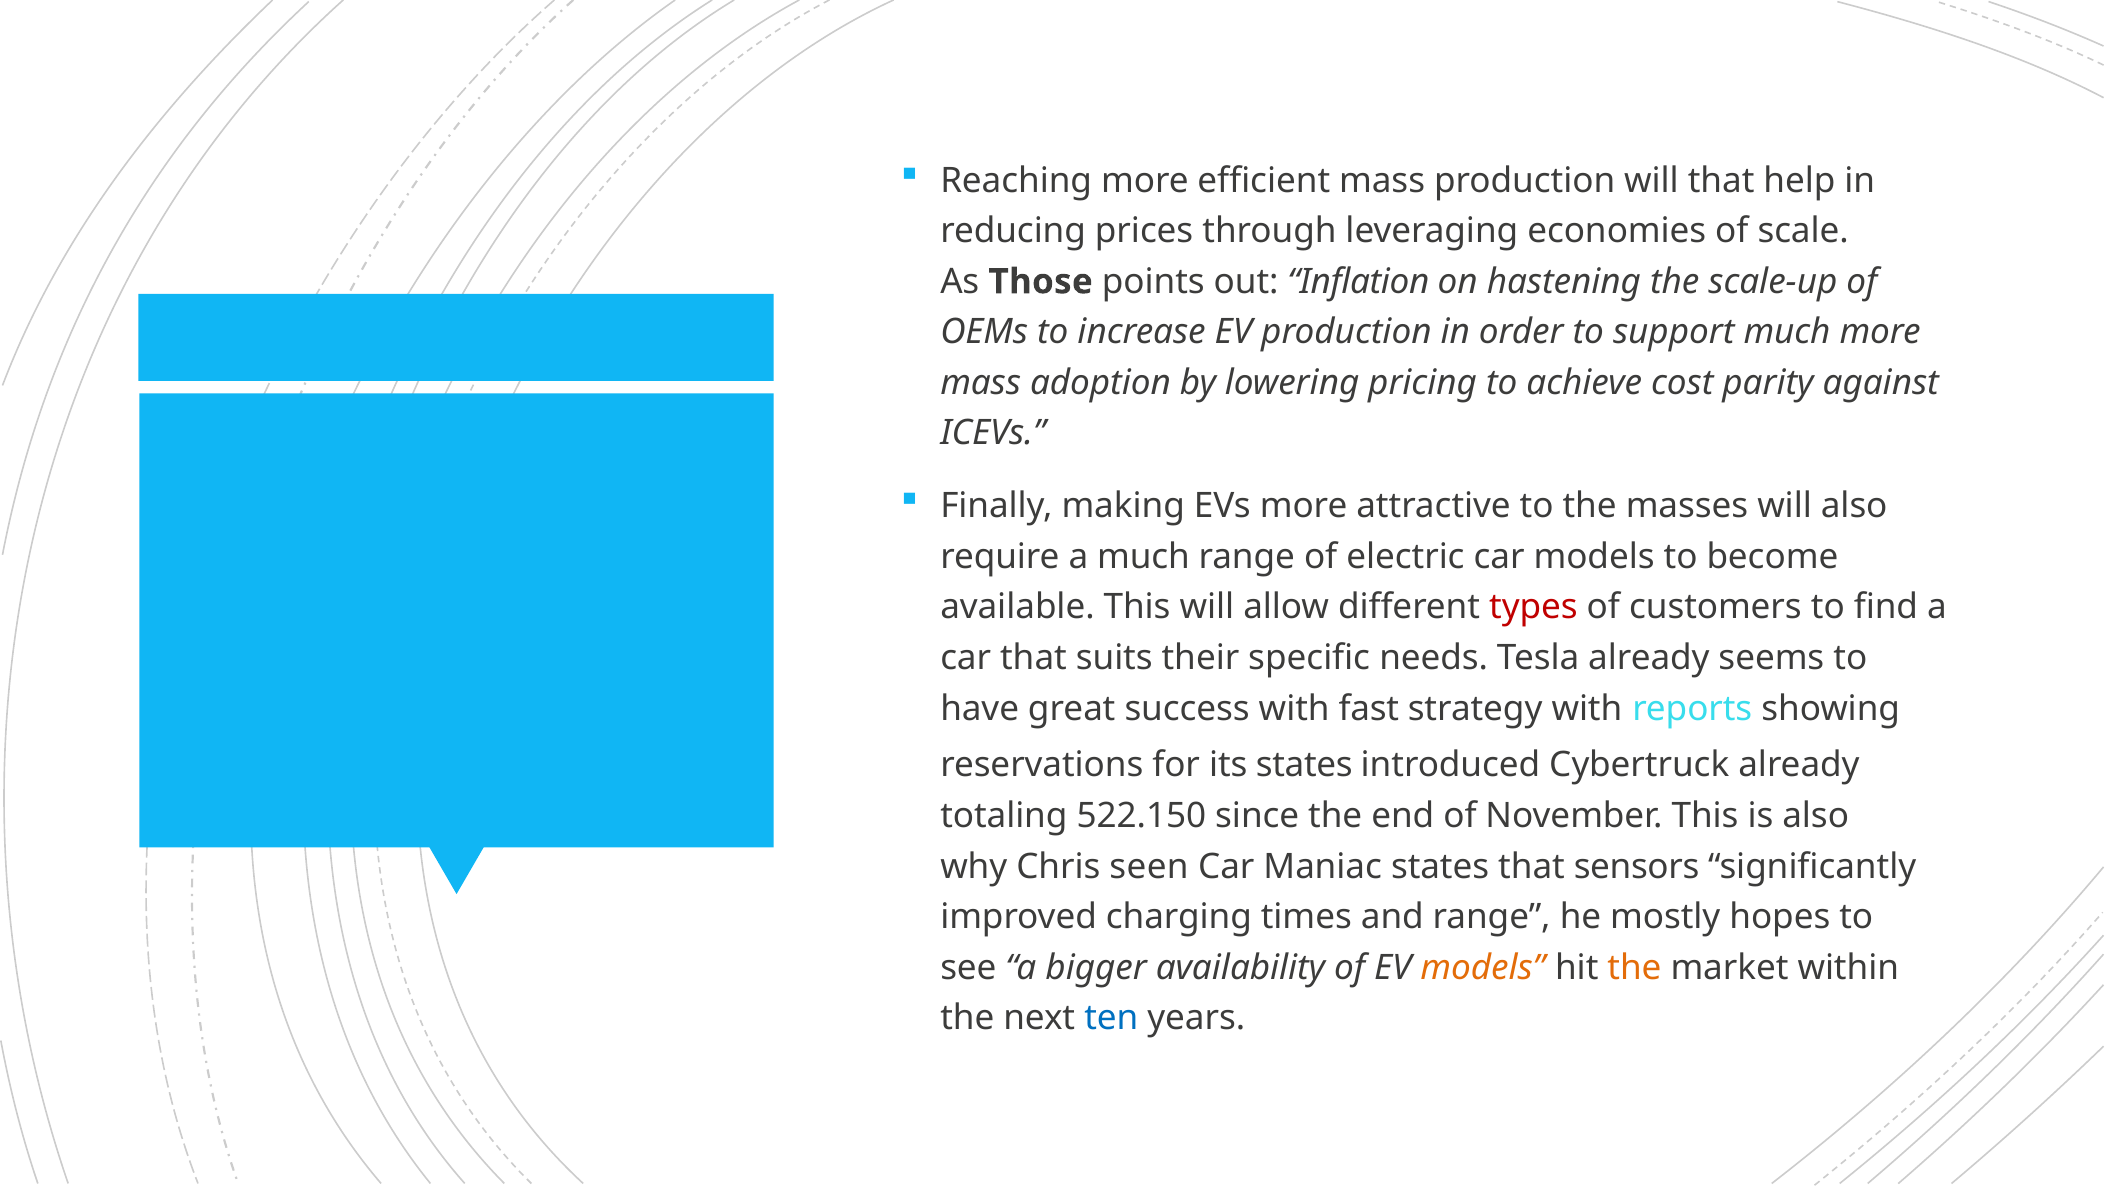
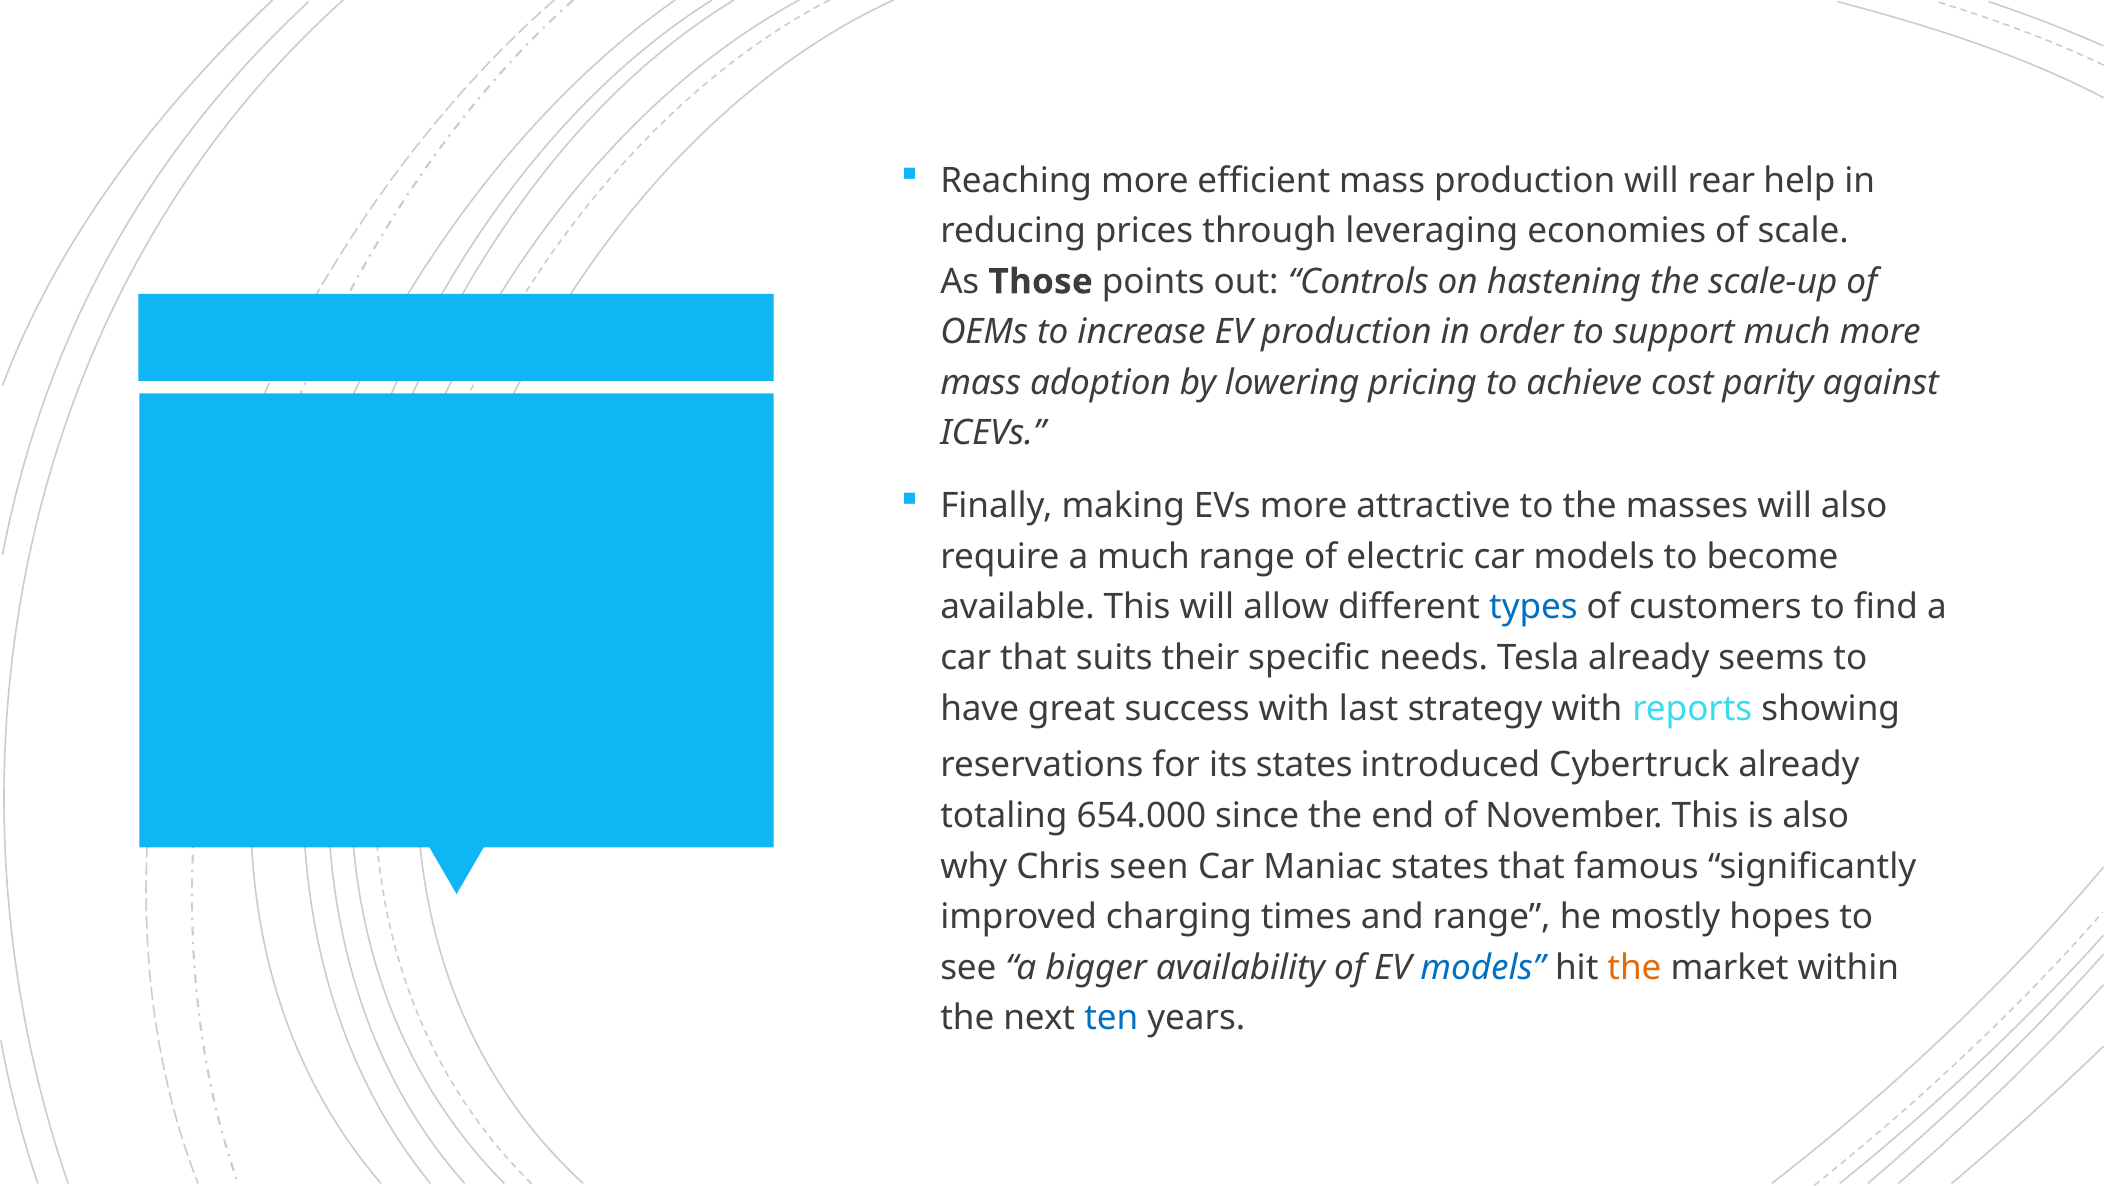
will that: that -> rear (1721, 181)
Inflation: Inflation -> Controls (1358, 282)
types colour: red -> blue (1533, 607)
fast: fast -> last (1369, 709)
522.150: 522.150 -> 654.000 (1141, 816)
sensors: sensors -> famous (1636, 866)
models colour: orange -> blue (1483, 967)
